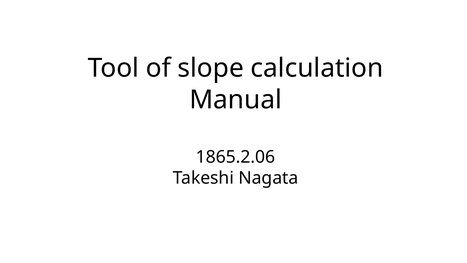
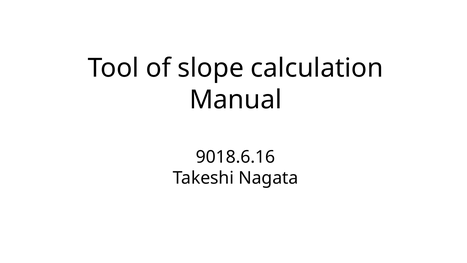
1865.2.06: 1865.2.06 -> 9018.6.16 (236, 157)
